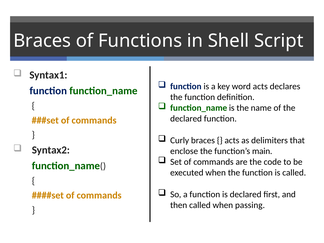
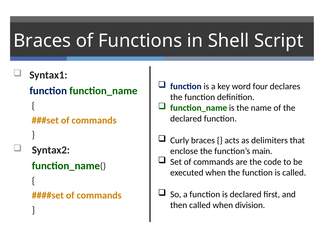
word acts: acts -> four (260, 86)
passing: passing -> division (250, 205)
